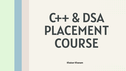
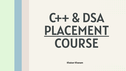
PLACEMENT underline: none -> present (77, 31)
